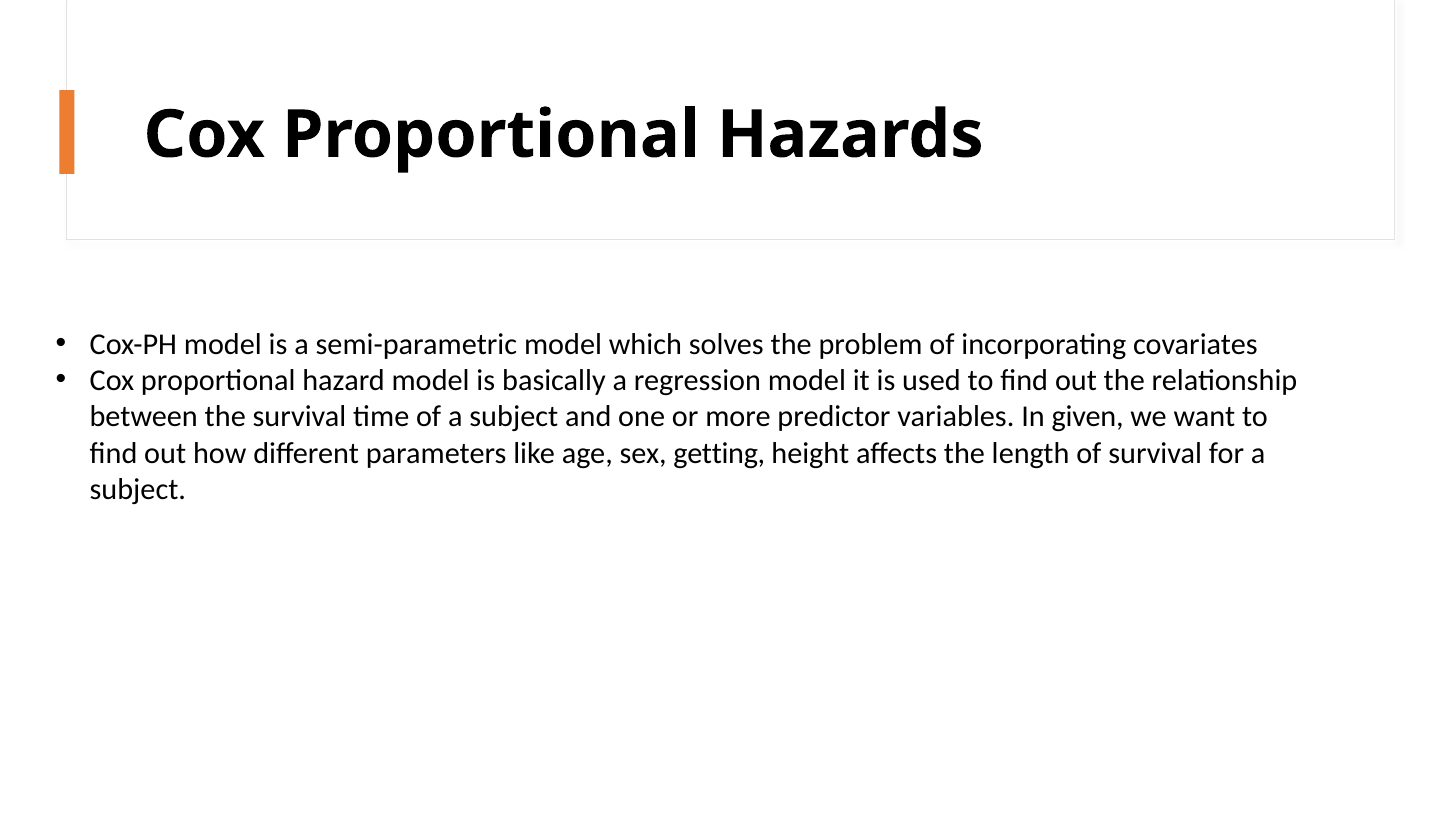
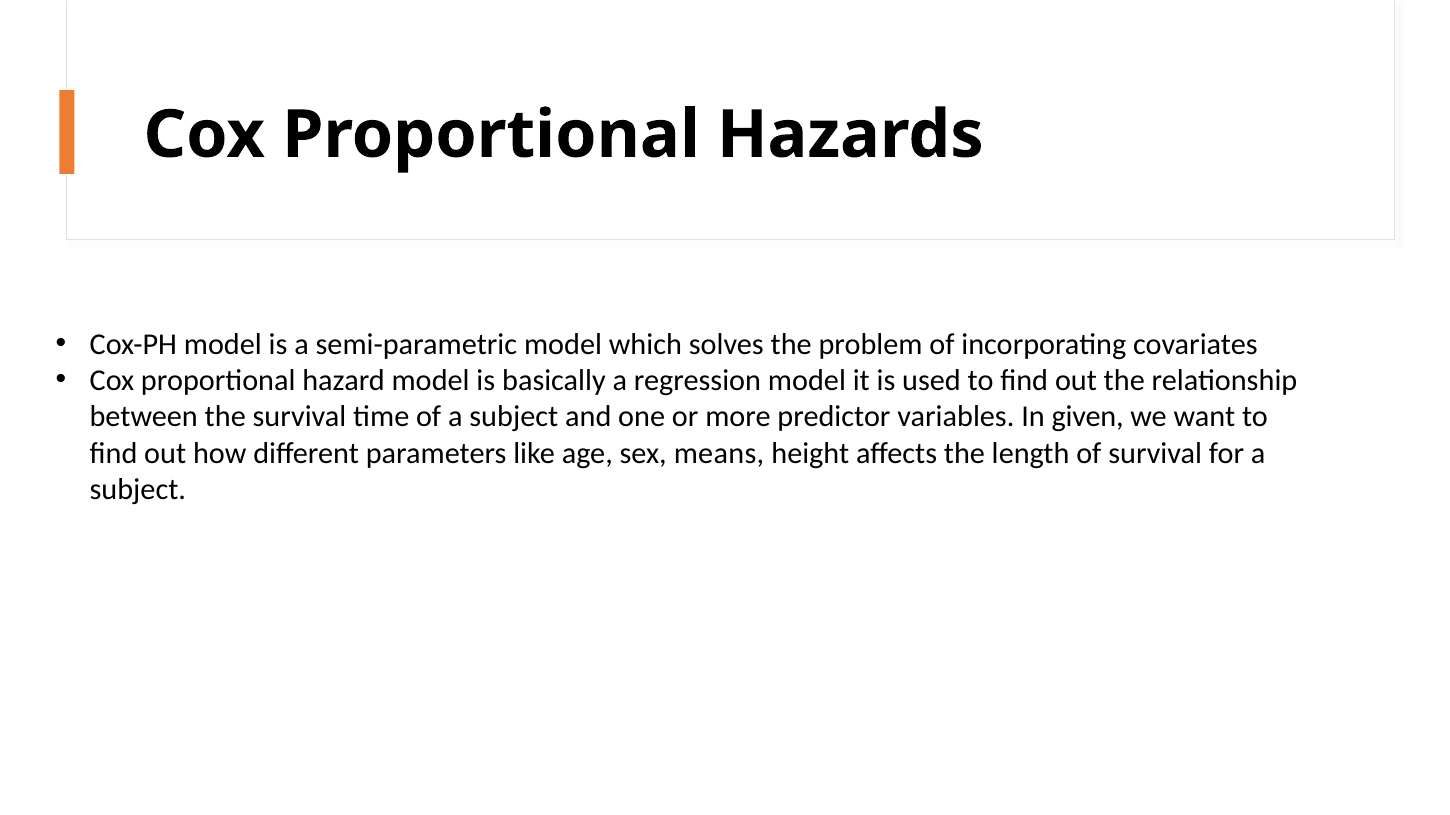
getting: getting -> means (719, 453)
